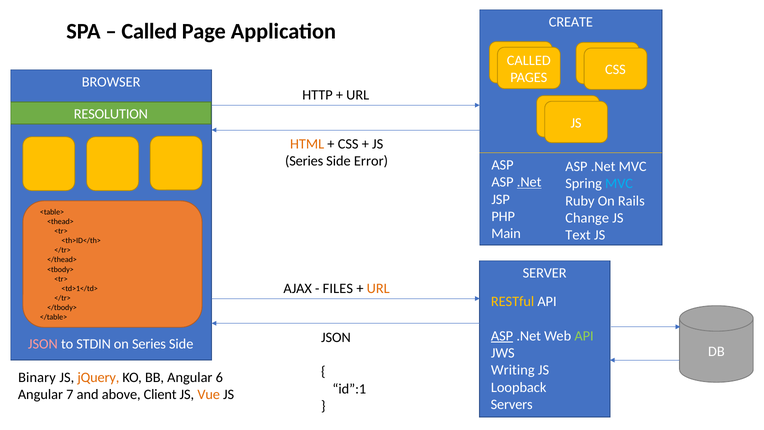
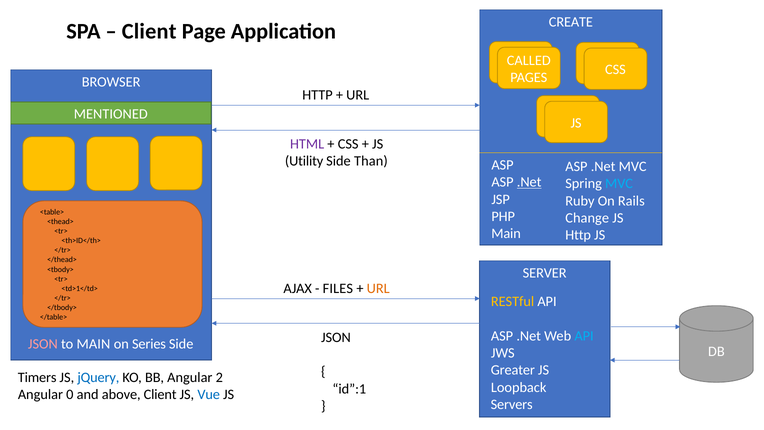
Called: Called -> Client (149, 31)
RESOLUTION: RESOLUTION -> MENTIONED (111, 114)
HTML colour: orange -> purple (307, 144)
Series: Series -> Utility (304, 161)
Error: Error -> Than (371, 161)
Text: Text -> Http (578, 235)
ASP underline: present -> none (502, 336)
API colour: light green -> light blue (584, 336)
to STDIN: STDIN -> MAIN (93, 344)
Writing: Writing -> Greater (513, 370)
Binary: Binary -> Timers (37, 377)
jQuery colour: orange -> blue (98, 377)
6: 6 -> 2 (219, 377)
7: 7 -> 0 (70, 395)
Vue colour: orange -> blue (209, 395)
